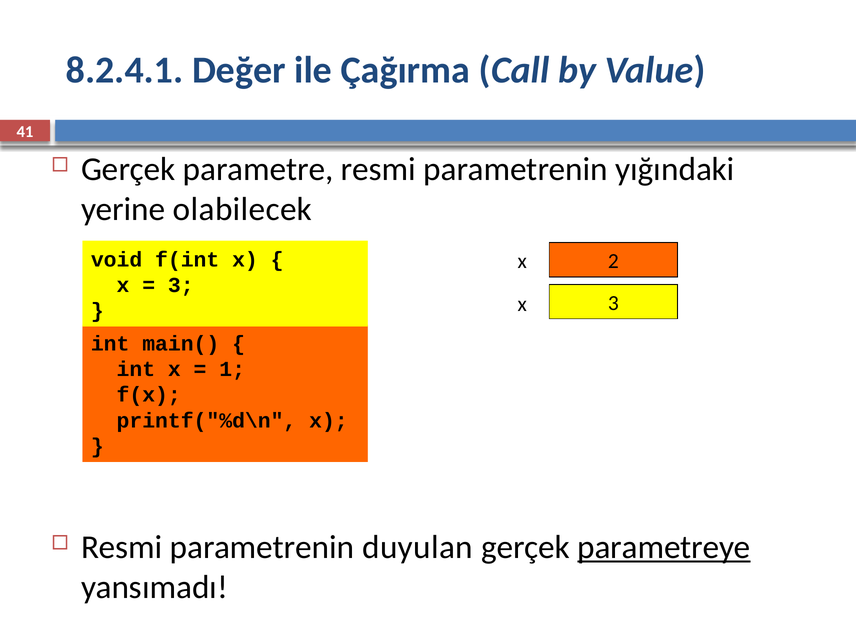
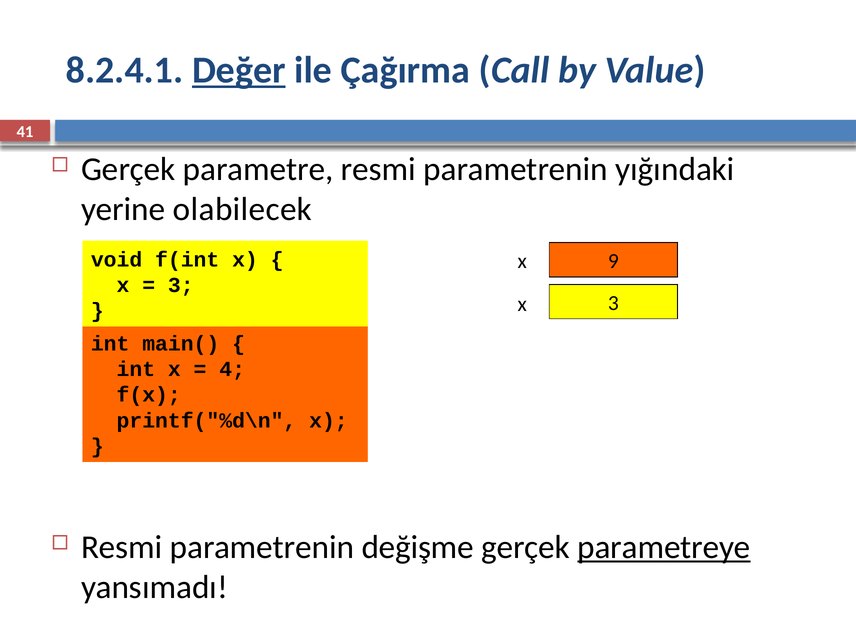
Değer underline: none -> present (239, 70)
2: 2 -> 9 (613, 261)
1: 1 -> 4 (232, 369)
duyulan: duyulan -> değişme (418, 547)
